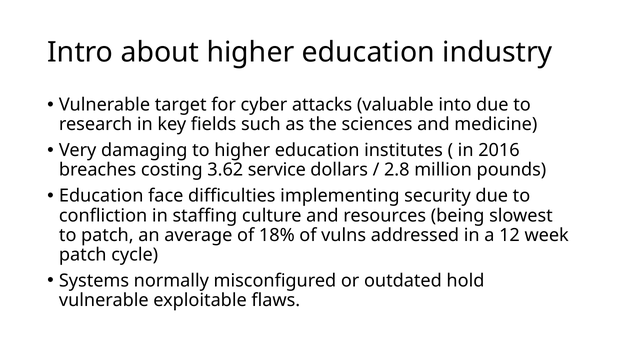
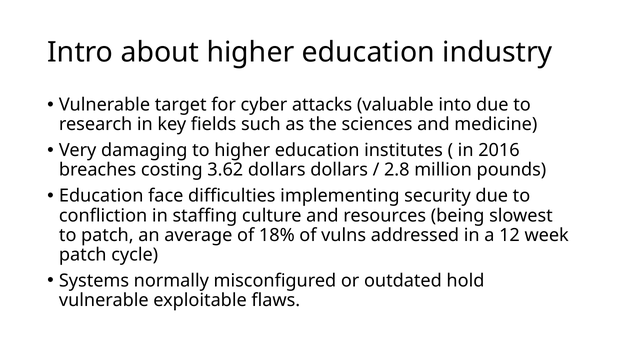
3.62 service: service -> dollars (277, 170)
